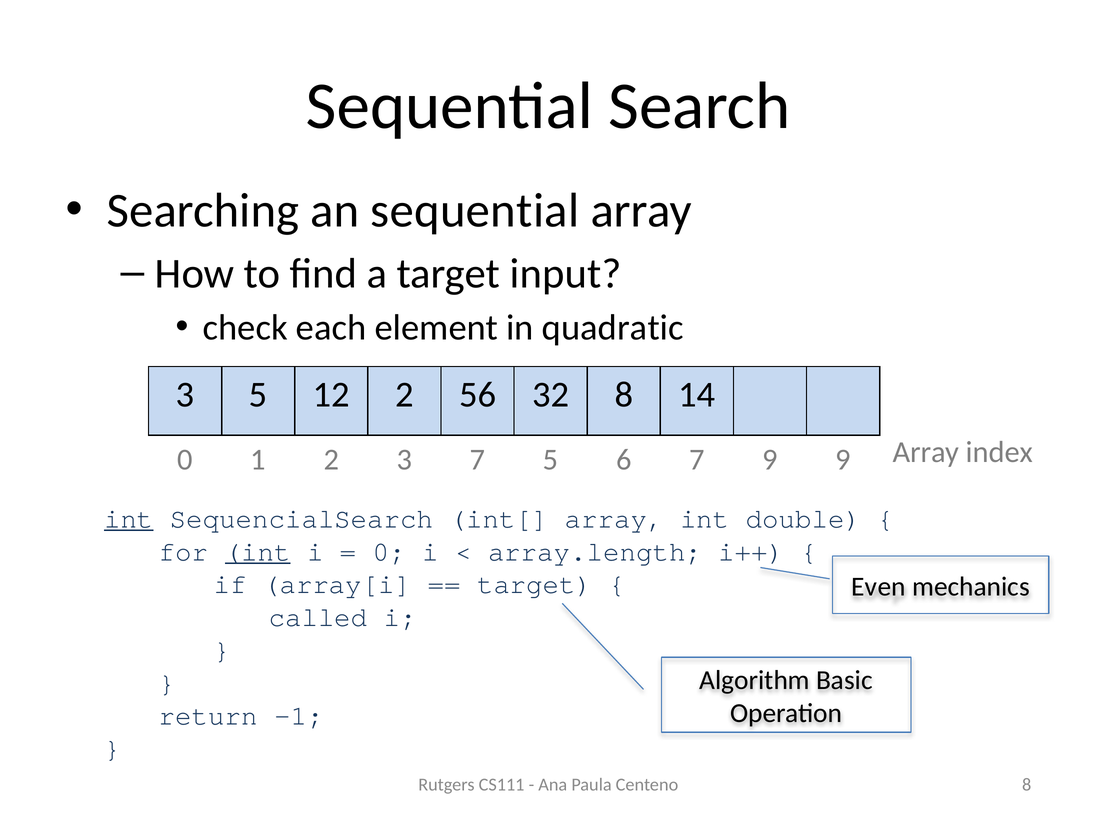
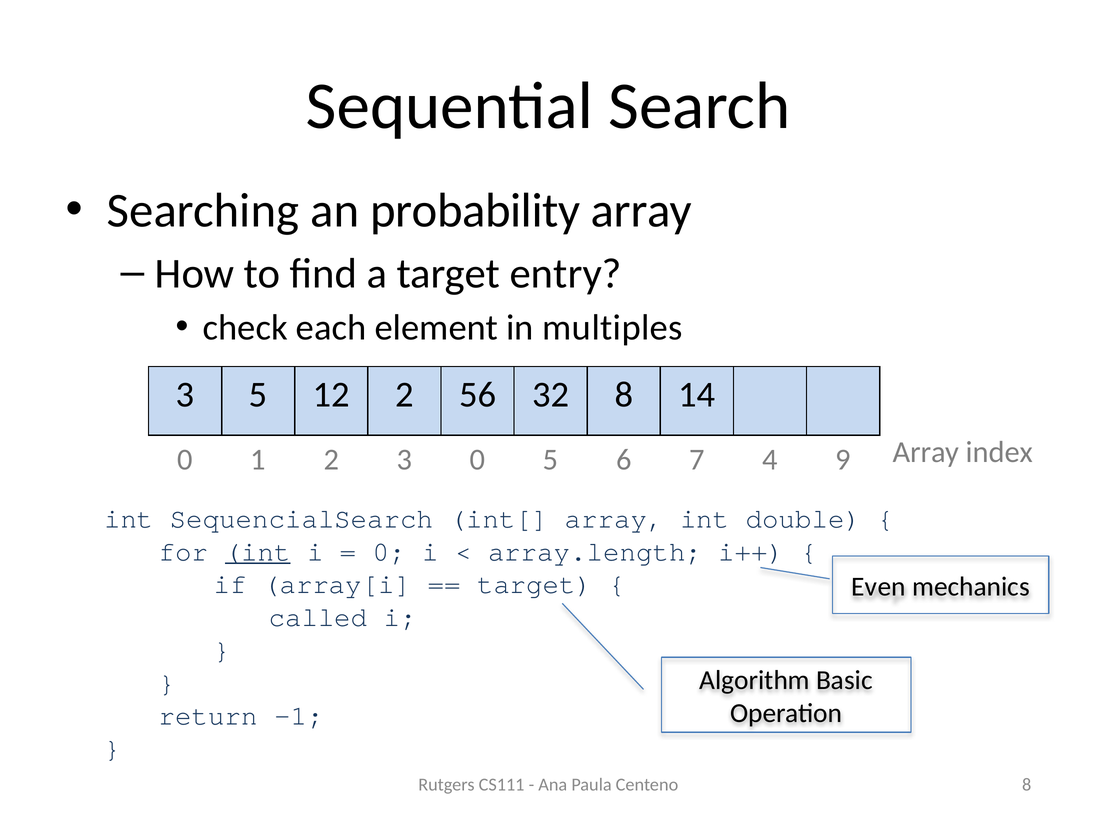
an sequential: sequential -> probability (475, 211)
input: input -> entry (566, 274)
quadratic: quadratic -> multiples (613, 328)
3 7: 7 -> 0 (478, 460)
7 9: 9 -> 4 (770, 460)
int underline: present -> none (129, 519)
